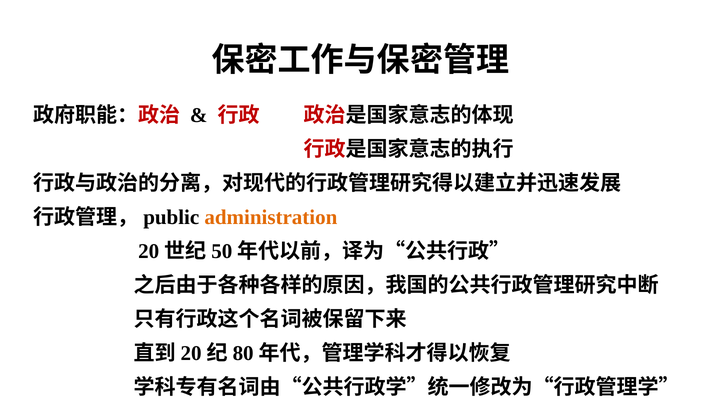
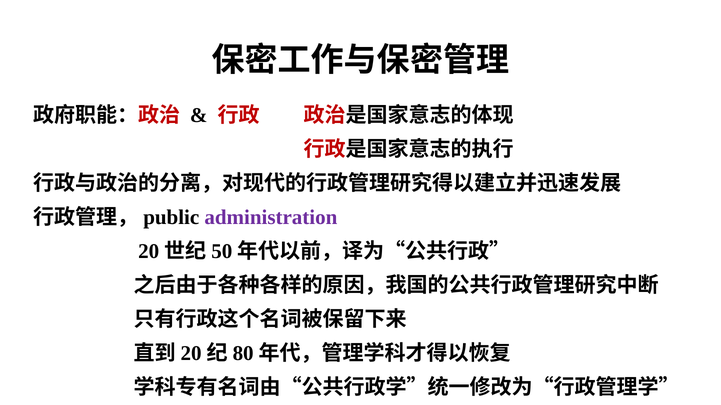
administration colour: orange -> purple (271, 218)
